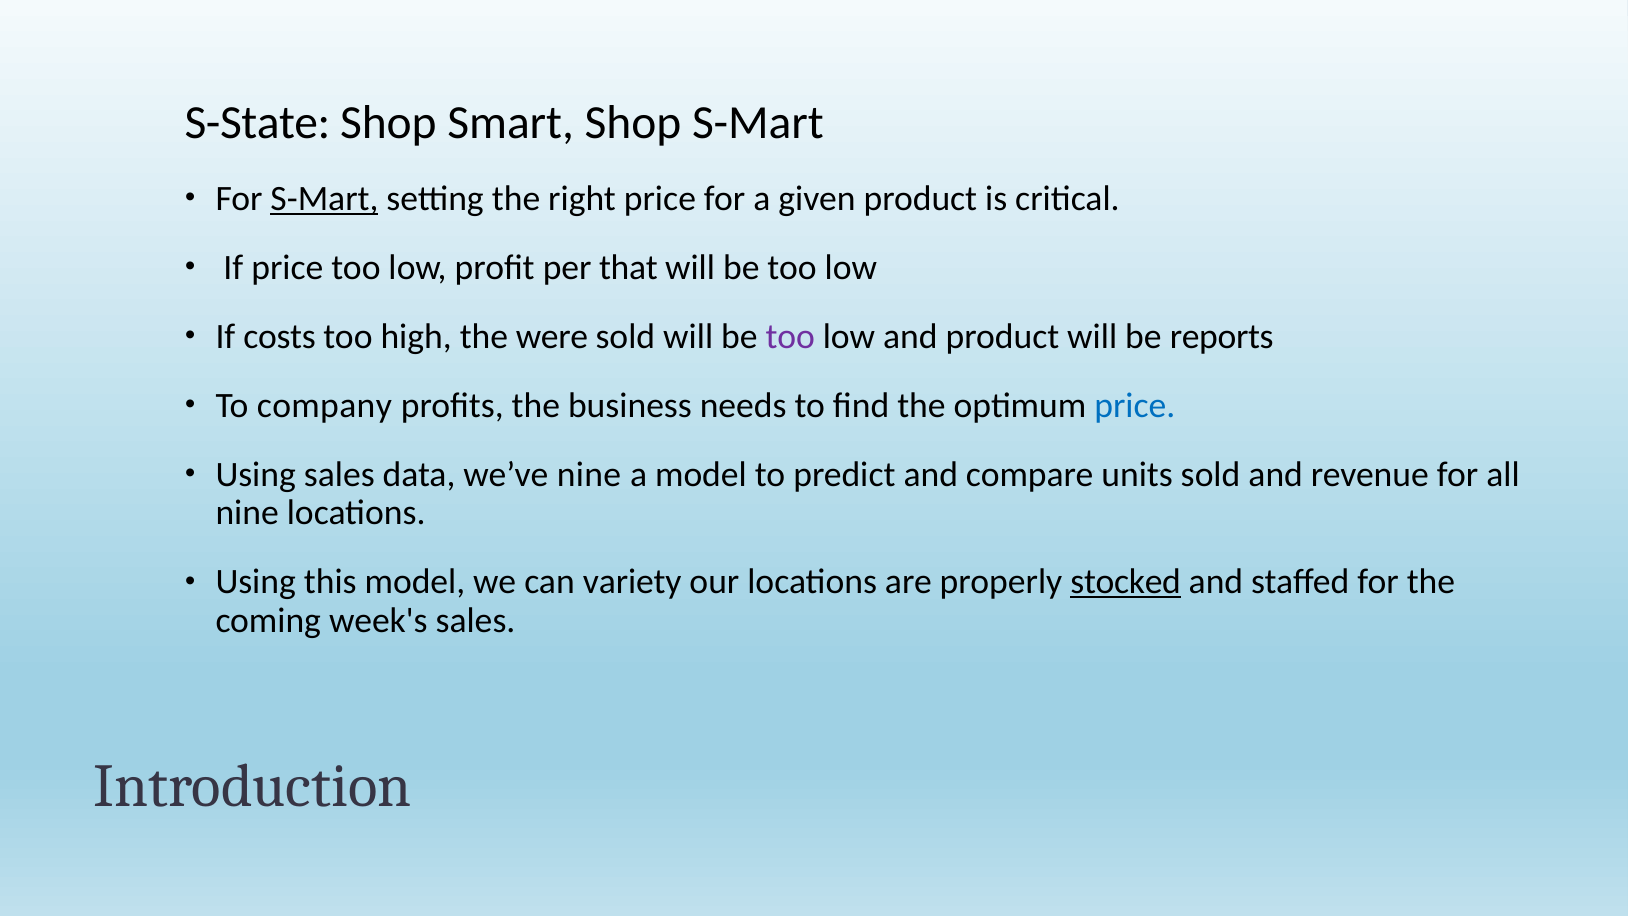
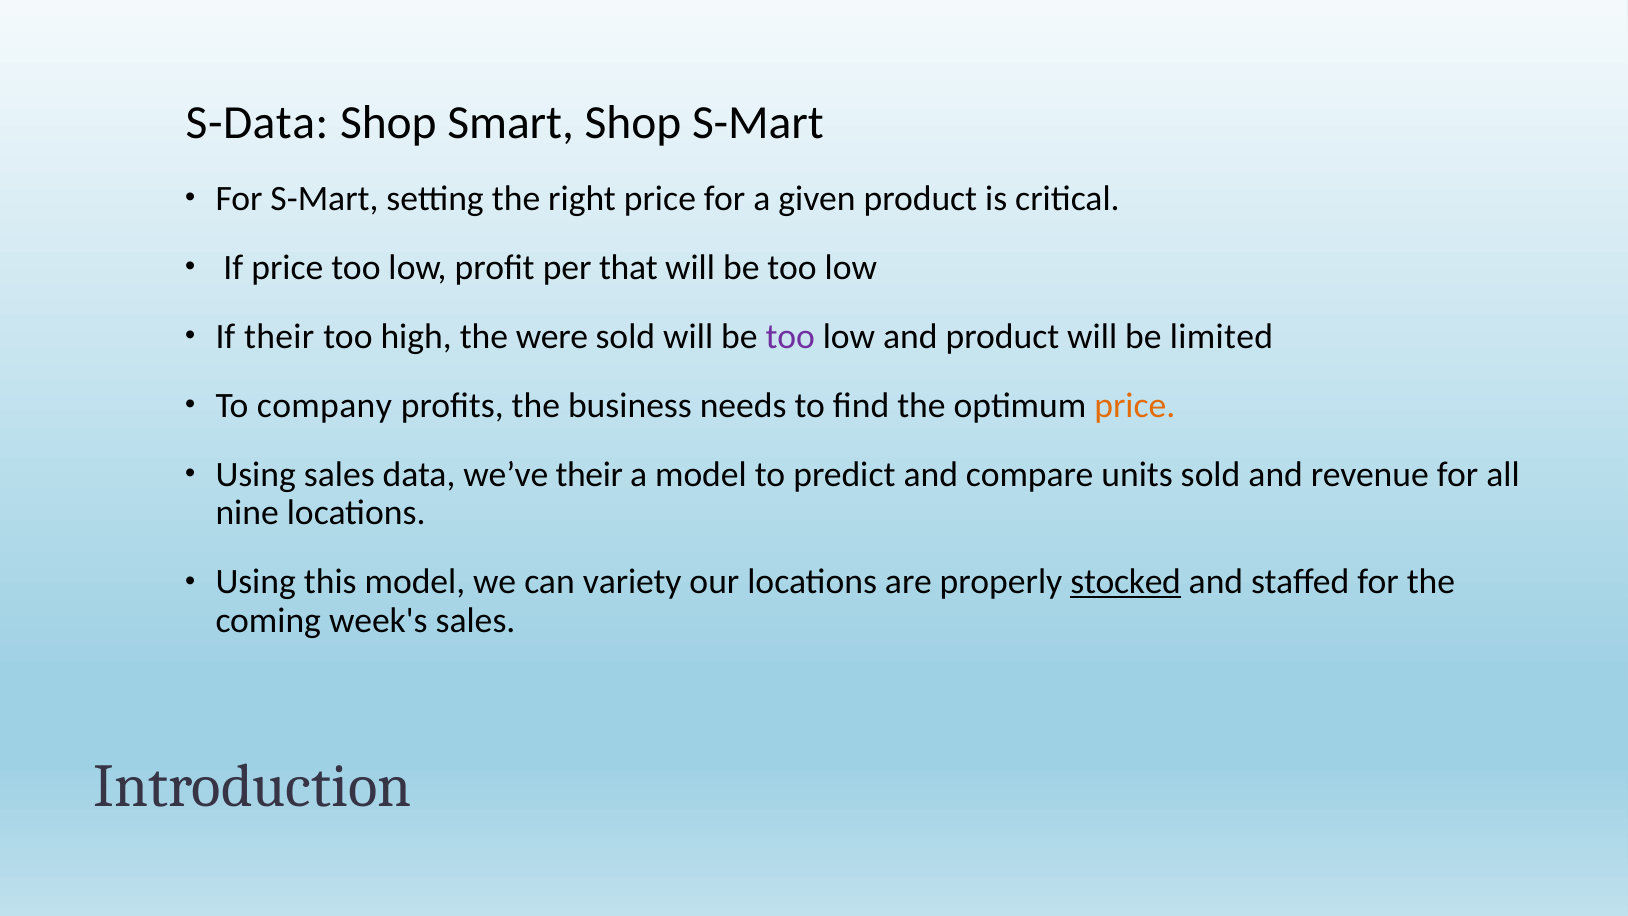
S-State: S-State -> S-Data (257, 123)
S-Mart underline: present -> none (324, 199)
If costs: costs -> their (279, 337)
reports: reports -> limited (1221, 337)
price colour: blue -> orange (1135, 406)
we’ve nine: nine -> their (589, 475)
